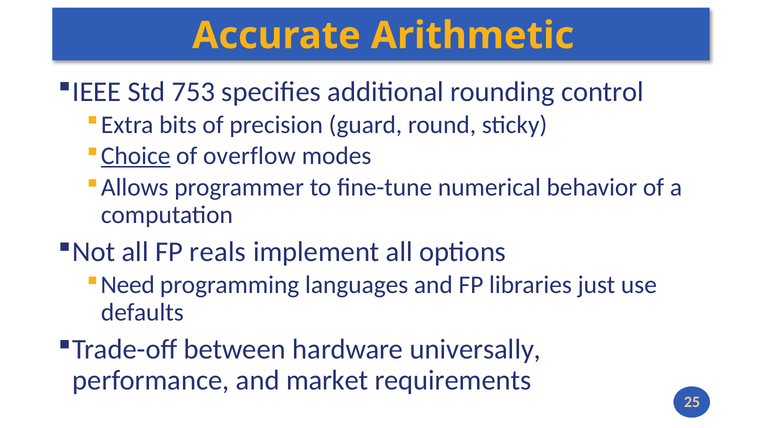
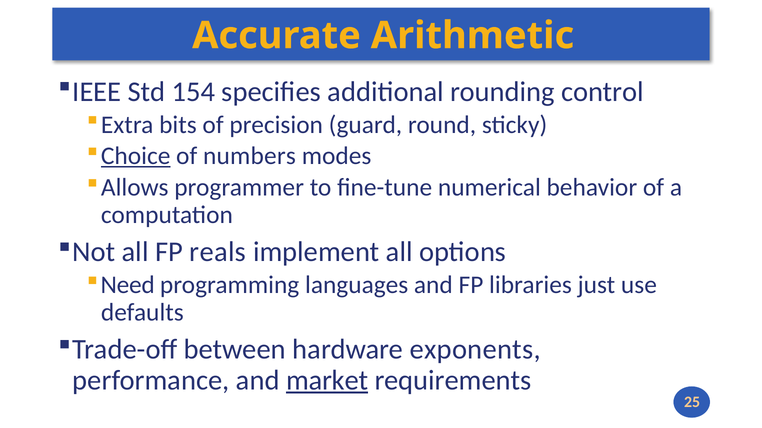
753: 753 -> 154 (193, 92)
overflow: overflow -> numbers (249, 156)
universally: universally -> exponents (475, 350)
market underline: none -> present (327, 381)
